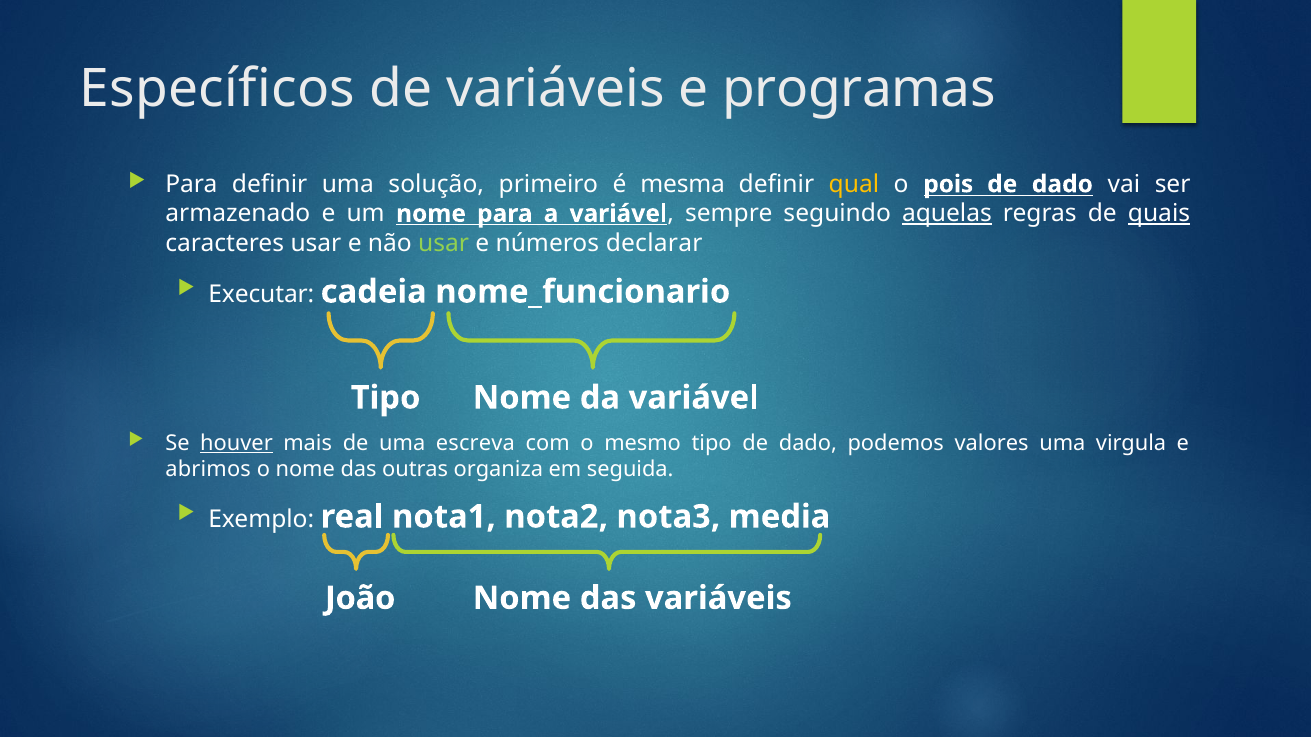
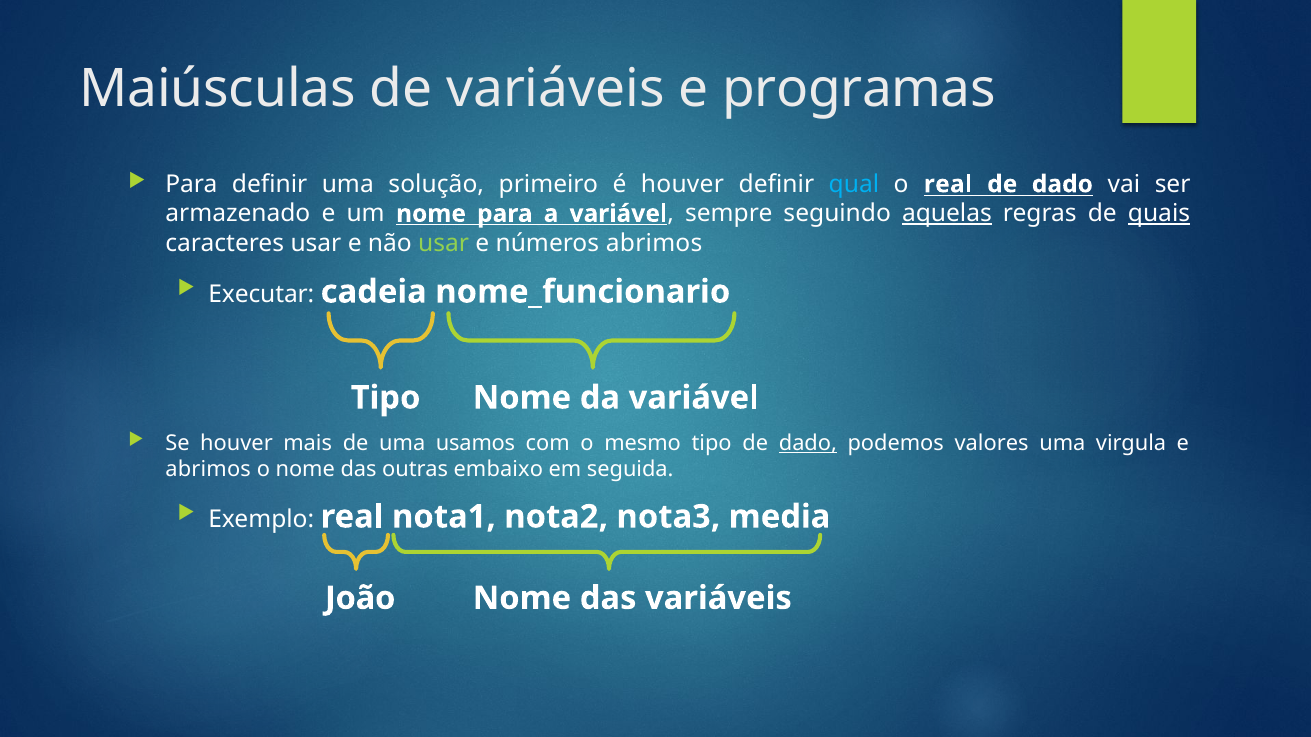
Específicos: Específicos -> Maiúsculas (218, 89)
é mesma: mesma -> houver (682, 184)
qual colour: yellow -> light blue (854, 184)
o pois: pois -> real (948, 184)
números declarar: declarar -> abrimos (654, 243)
houver underline: present -> none (236, 444)
escreva: escreva -> usamos (476, 444)
dado underline: none -> present (808, 444)
organiza: organiza -> embaixo (498, 470)
